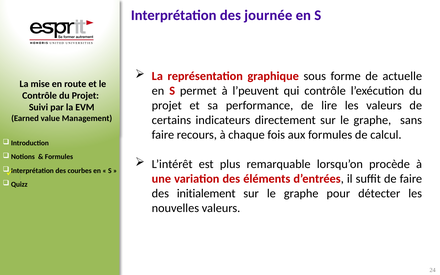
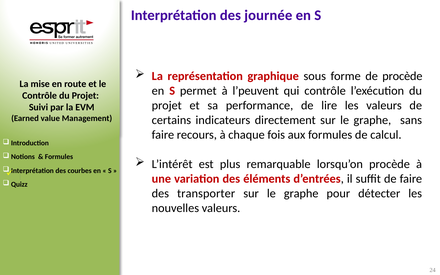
de actuelle: actuelle -> procède (402, 76)
initialement: initialement -> transporter (206, 194)
